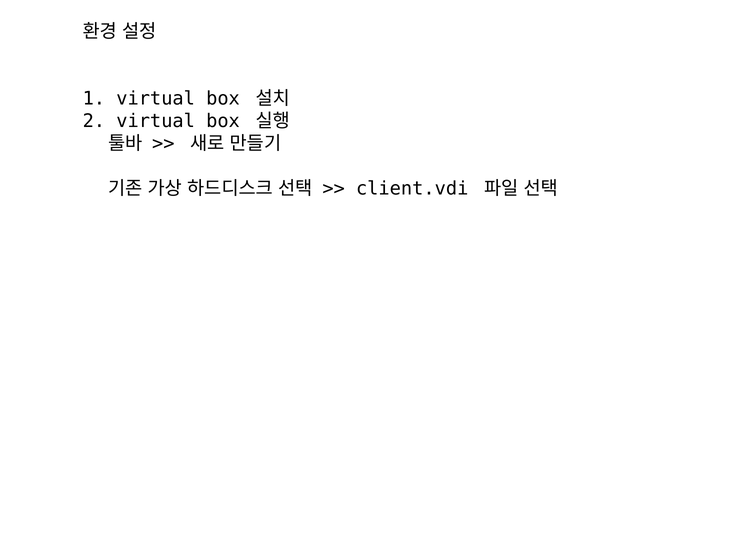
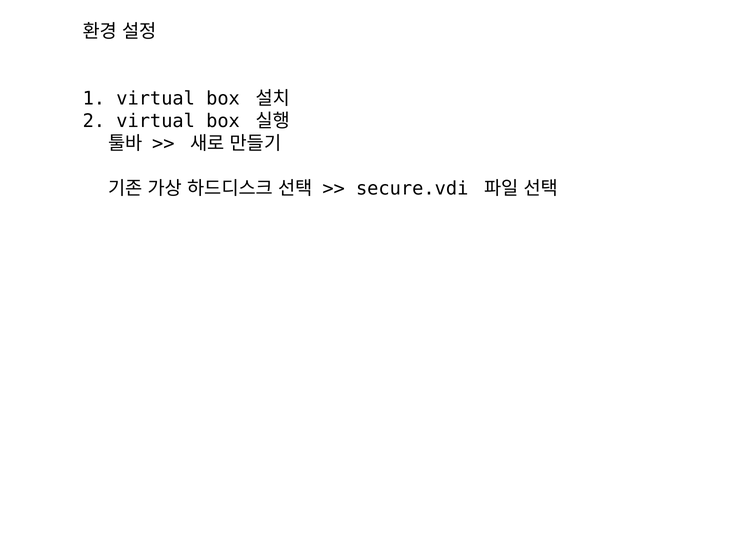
client.vdi: client.vdi -> secure.vdi (412, 188)
